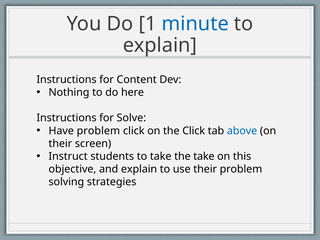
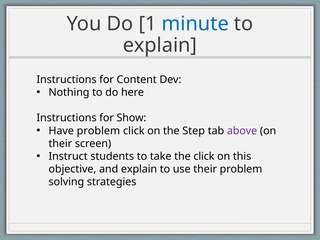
Solve: Solve -> Show (131, 118)
the Click: Click -> Step (194, 131)
above colour: blue -> purple (242, 131)
the take: take -> click (204, 156)
